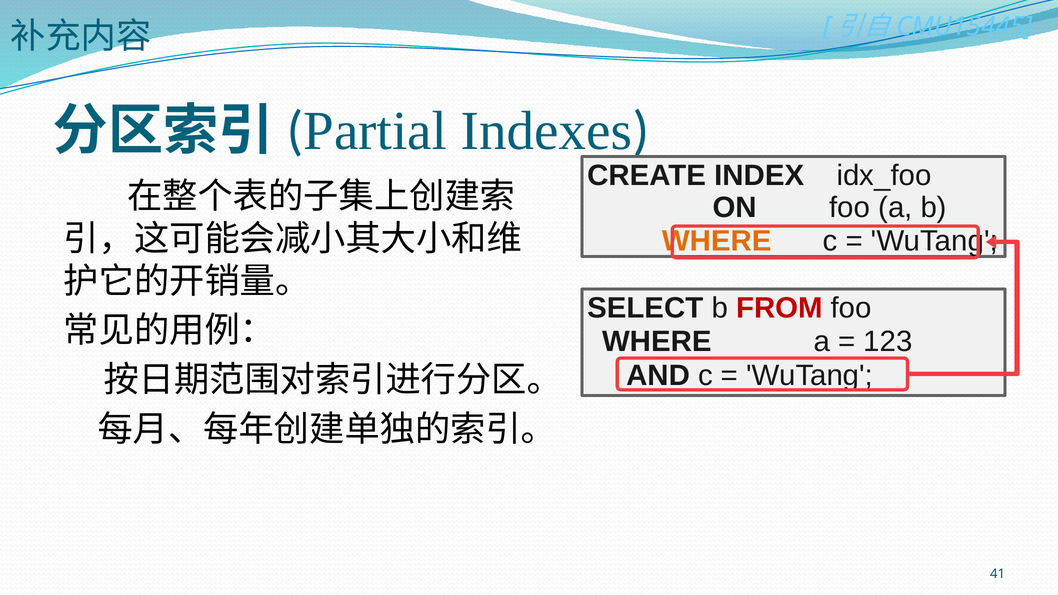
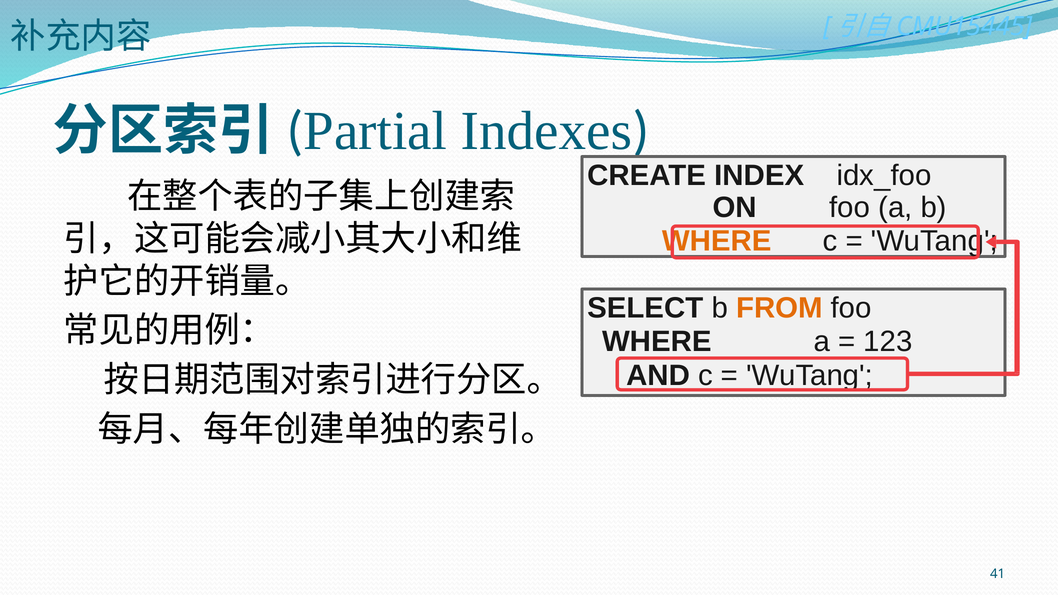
FROM colour: red -> orange (779, 308)
